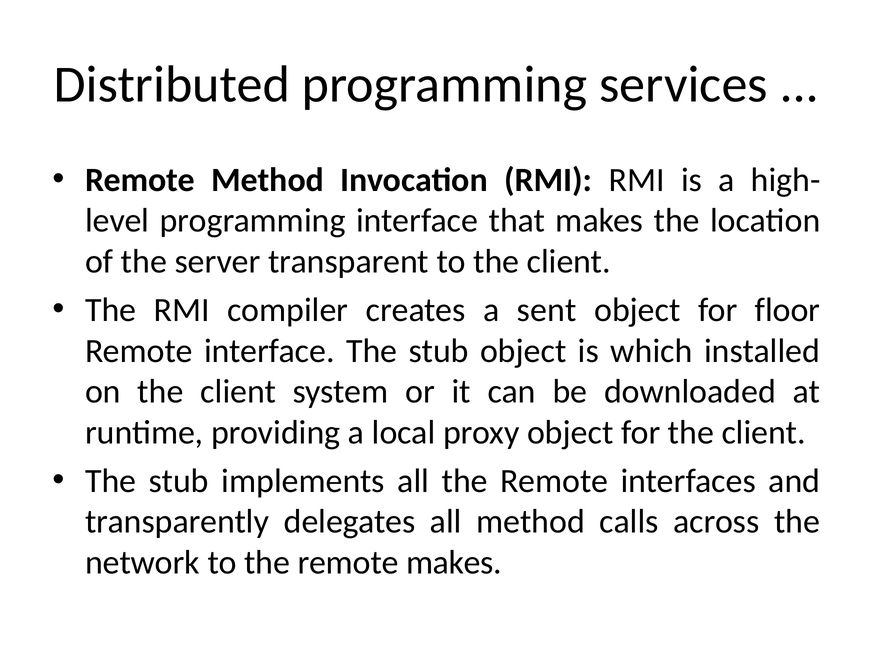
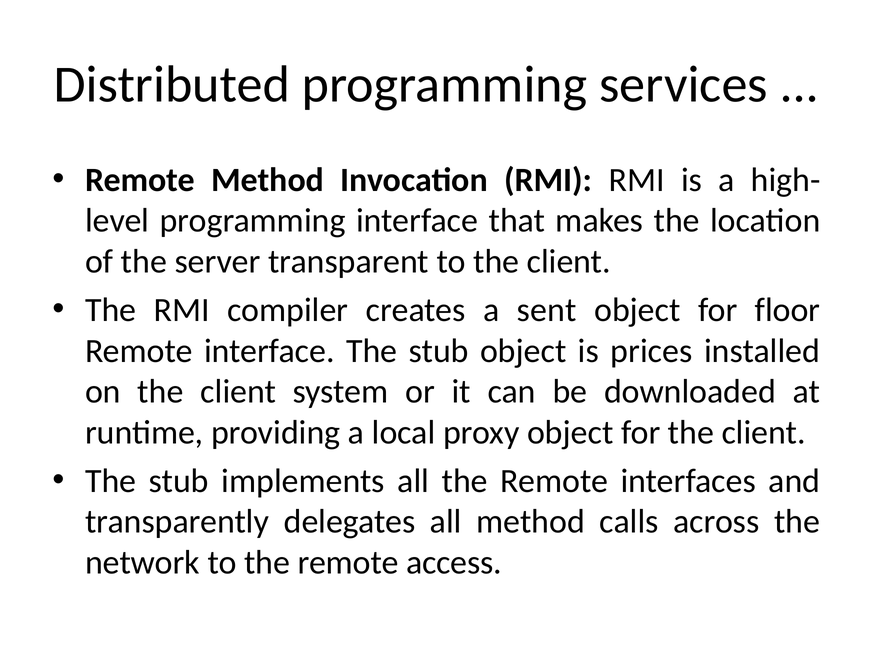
which: which -> prices (651, 351)
remote makes: makes -> access (454, 562)
